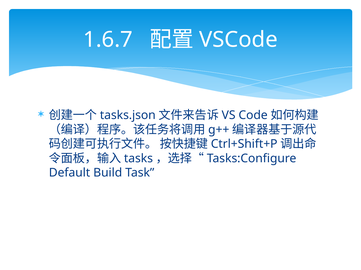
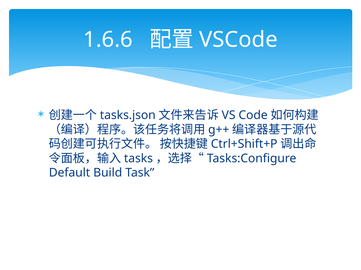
1.6.7: 1.6.7 -> 1.6.6 (108, 40)
